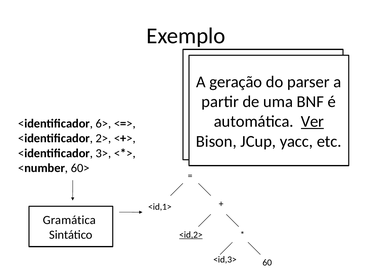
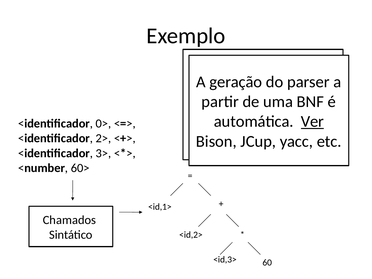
6>: 6> -> 0> (103, 123)
Gramática: Gramática -> Chamados (69, 220)
<id,2> underline: present -> none (191, 235)
